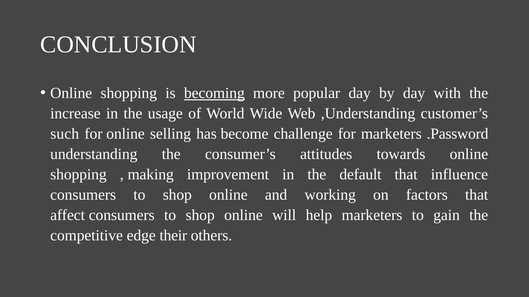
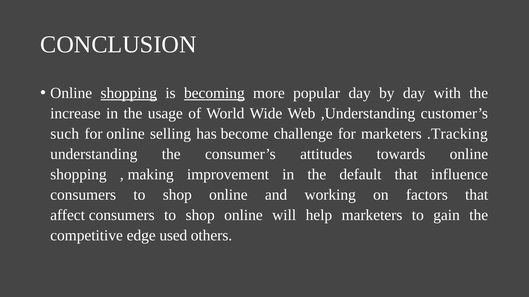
shopping underline: none -> present (129, 93)
.Password: .Password -> .Tracking (457, 134)
their: their -> used (173, 236)
